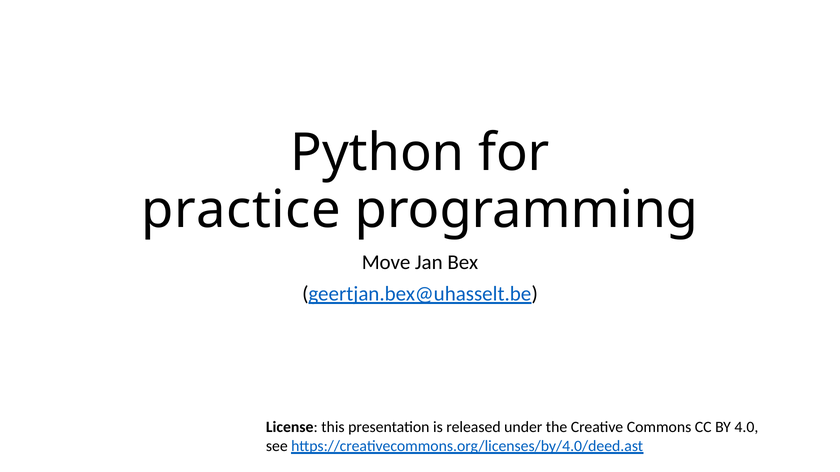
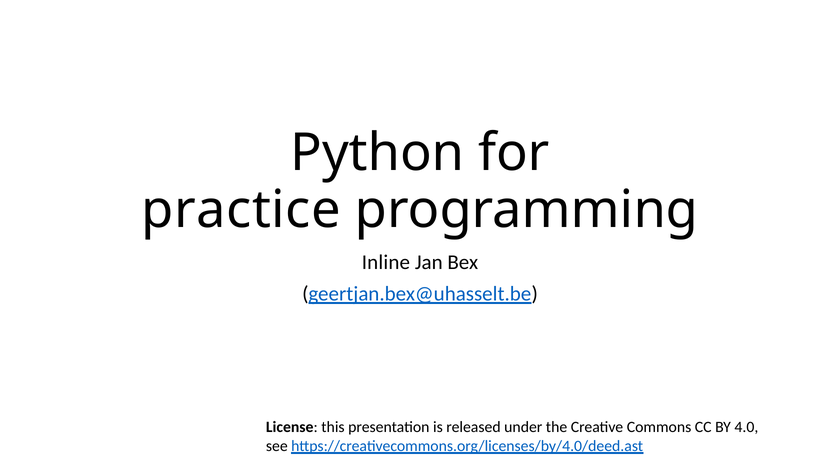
Move: Move -> Inline (386, 263)
